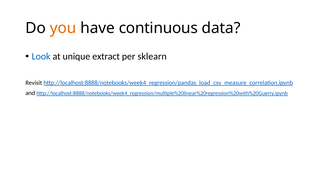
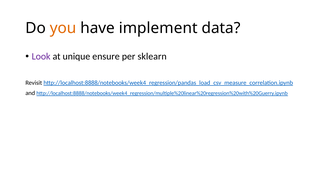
continuous: continuous -> implement (158, 28)
Look colour: blue -> purple (41, 56)
extract: extract -> ensure (106, 56)
